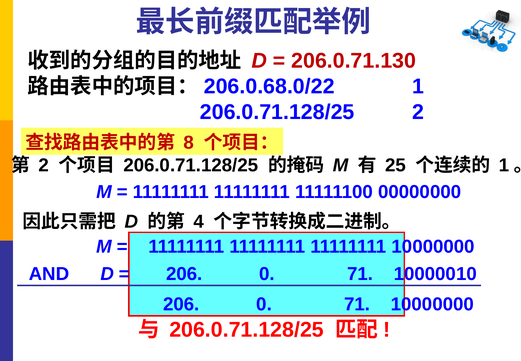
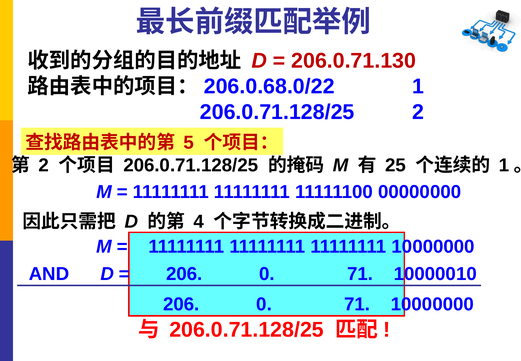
8: 8 -> 5 (189, 142)
